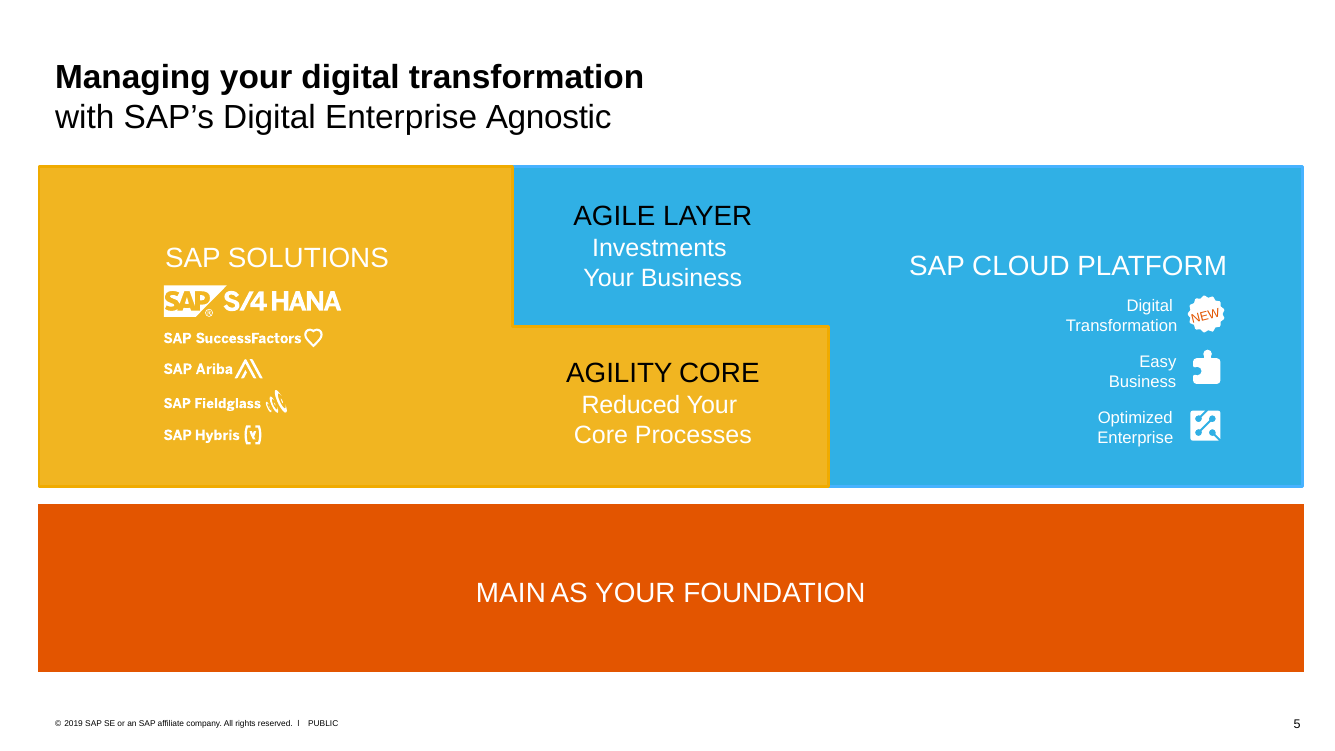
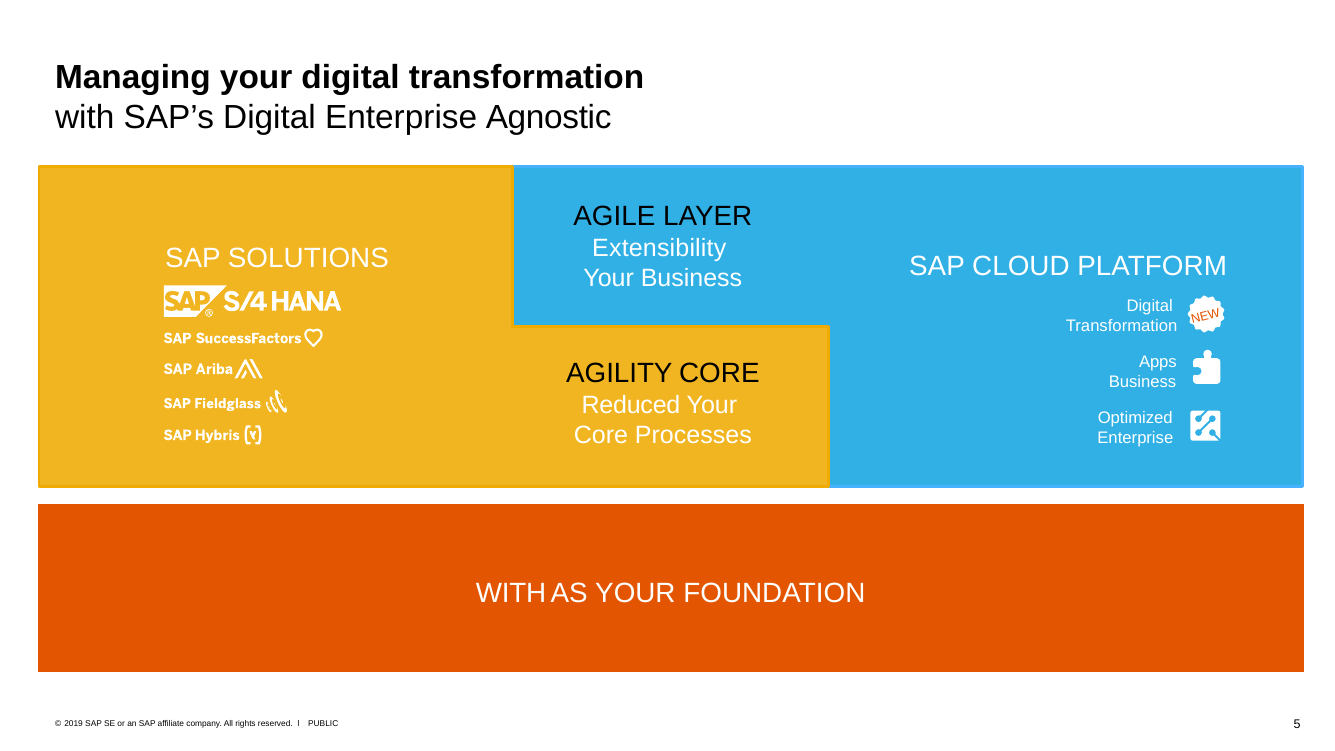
Investments: Investments -> Extensibility (659, 248)
Easy: Easy -> Apps (1158, 362)
MAIN: MAIN -> WITH (511, 594)
